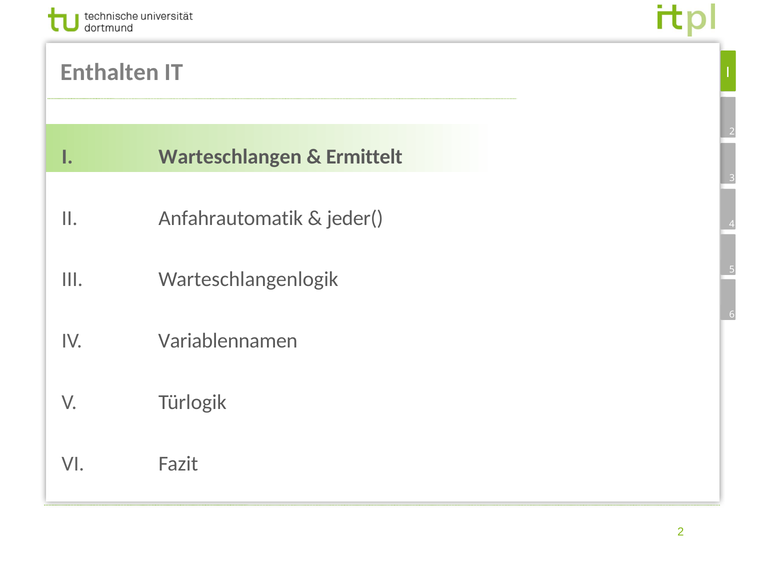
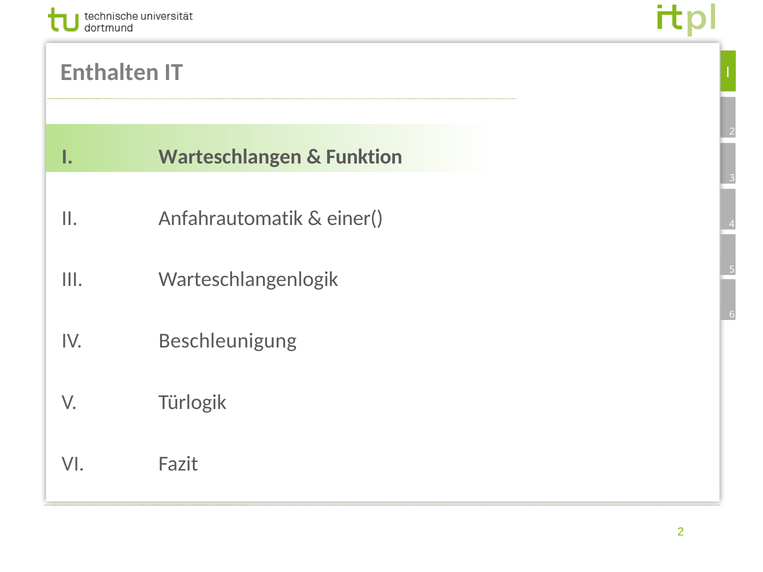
Ermittelt: Ermittelt -> Funktion (364, 157)
jeder(: jeder( -> einer( (355, 218)
Variablennamen: Variablennamen -> Beschleunigung (228, 341)
